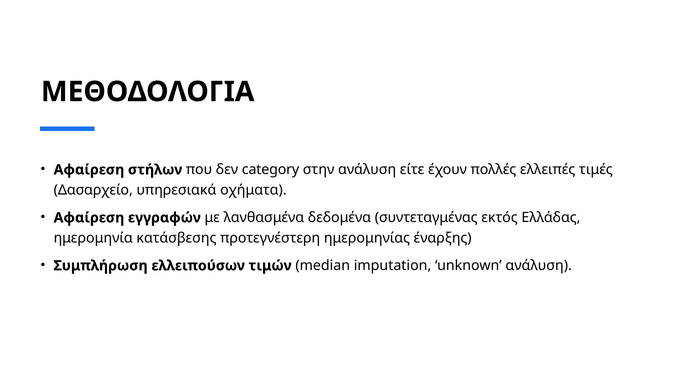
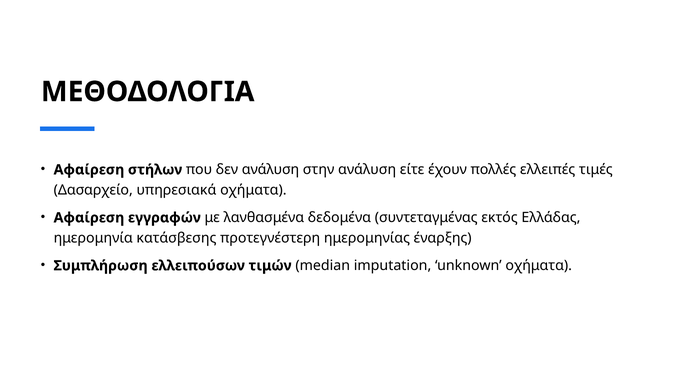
δεν category: category -> ανάλυση (271, 170)
unknown ανάλυση: ανάλυση -> οχήματα (539, 266)
